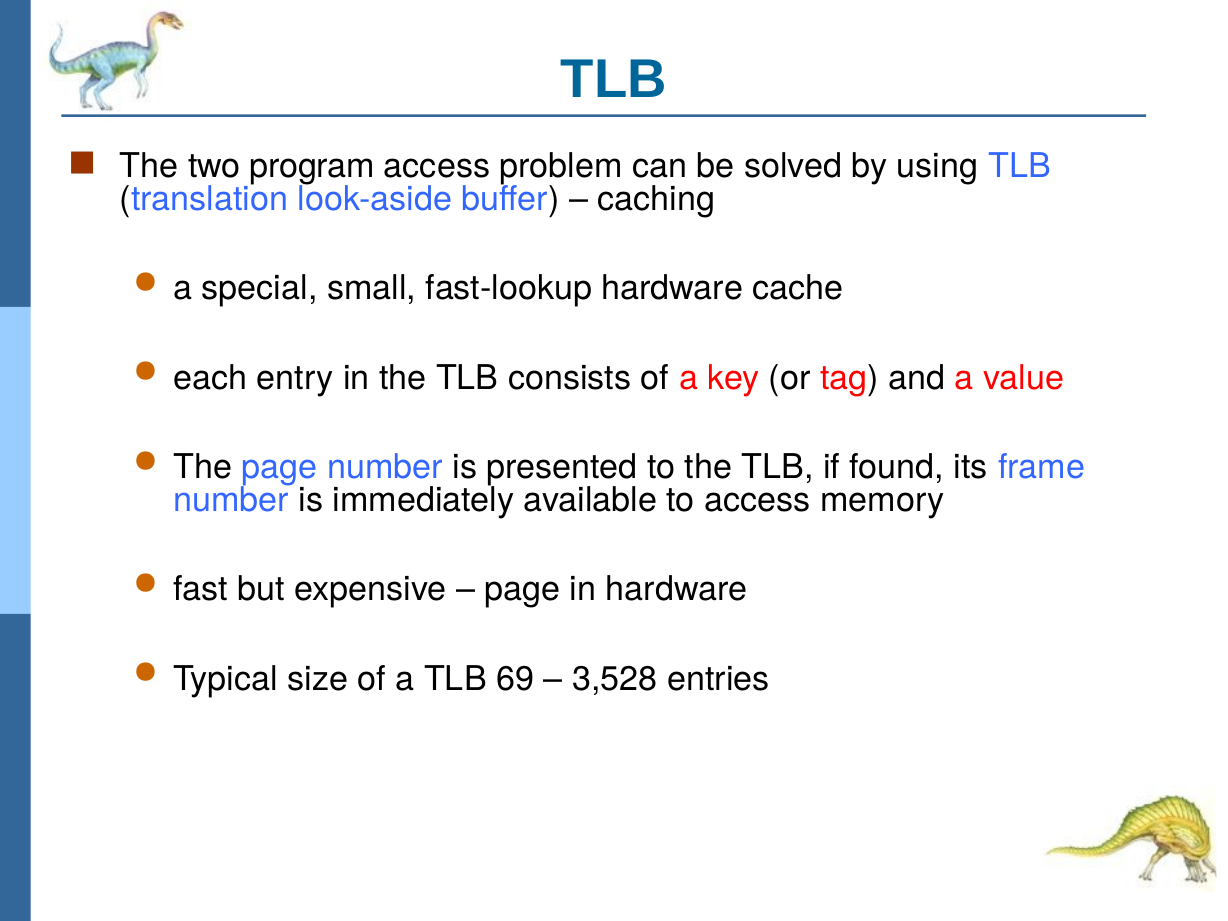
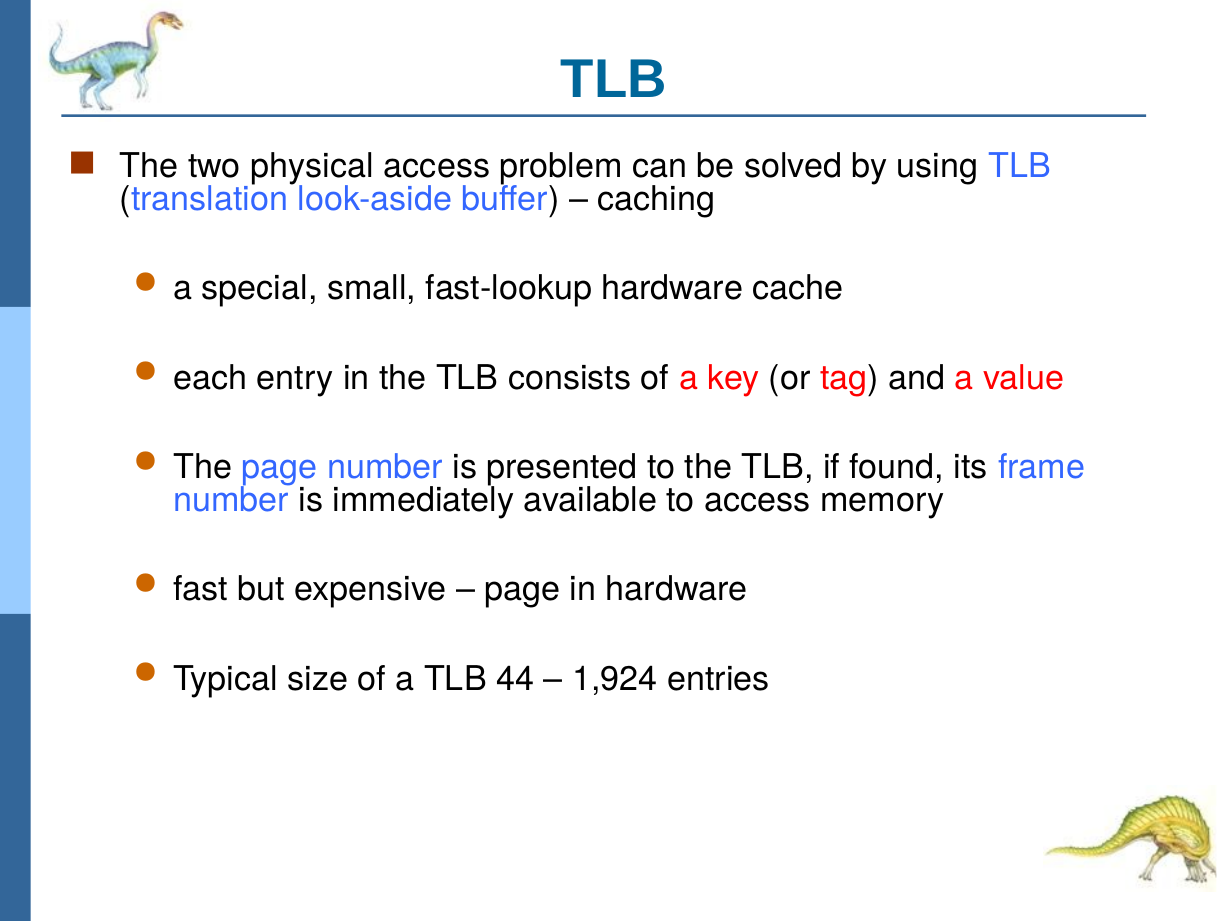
program: program -> physical (312, 166)
69: 69 -> 44 (515, 679)
3,528: 3,528 -> 1,924 (615, 679)
